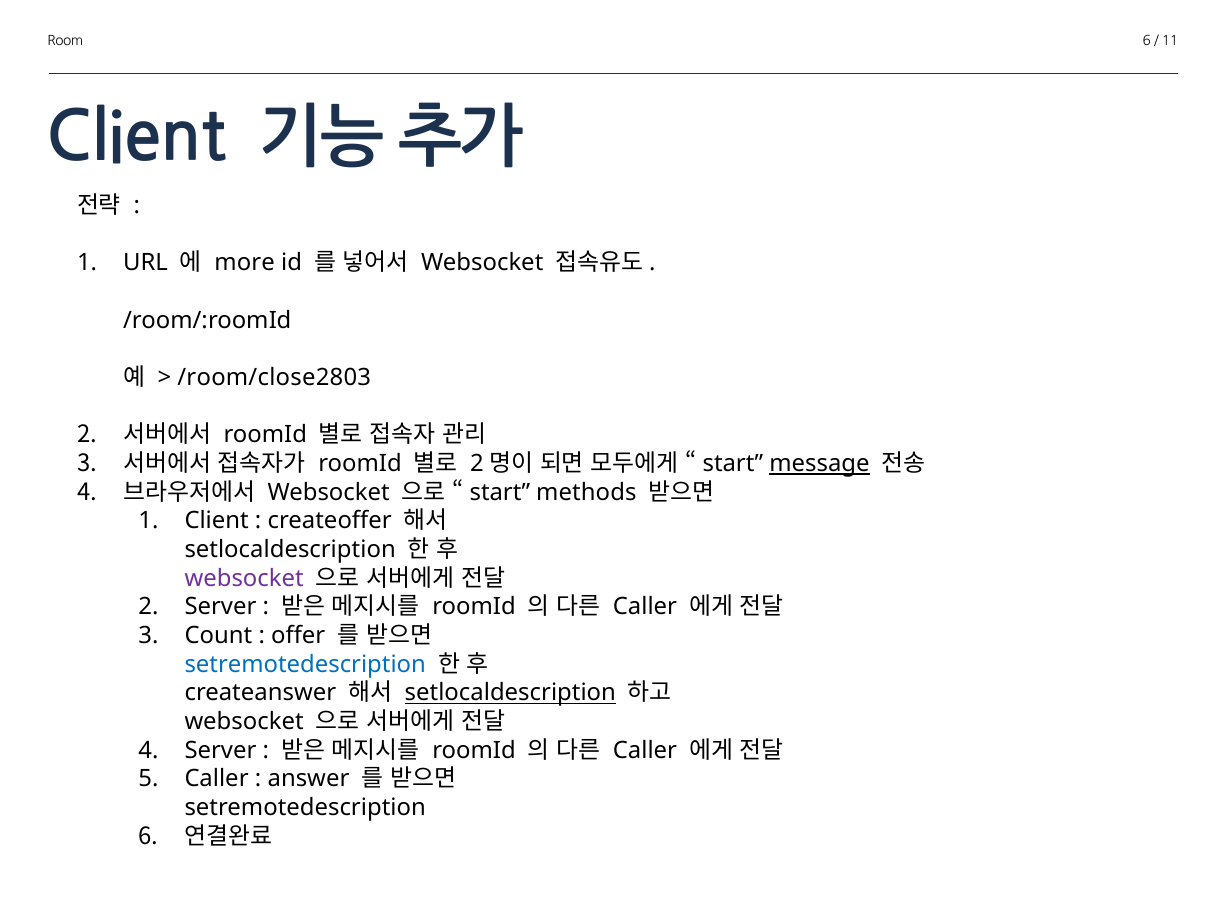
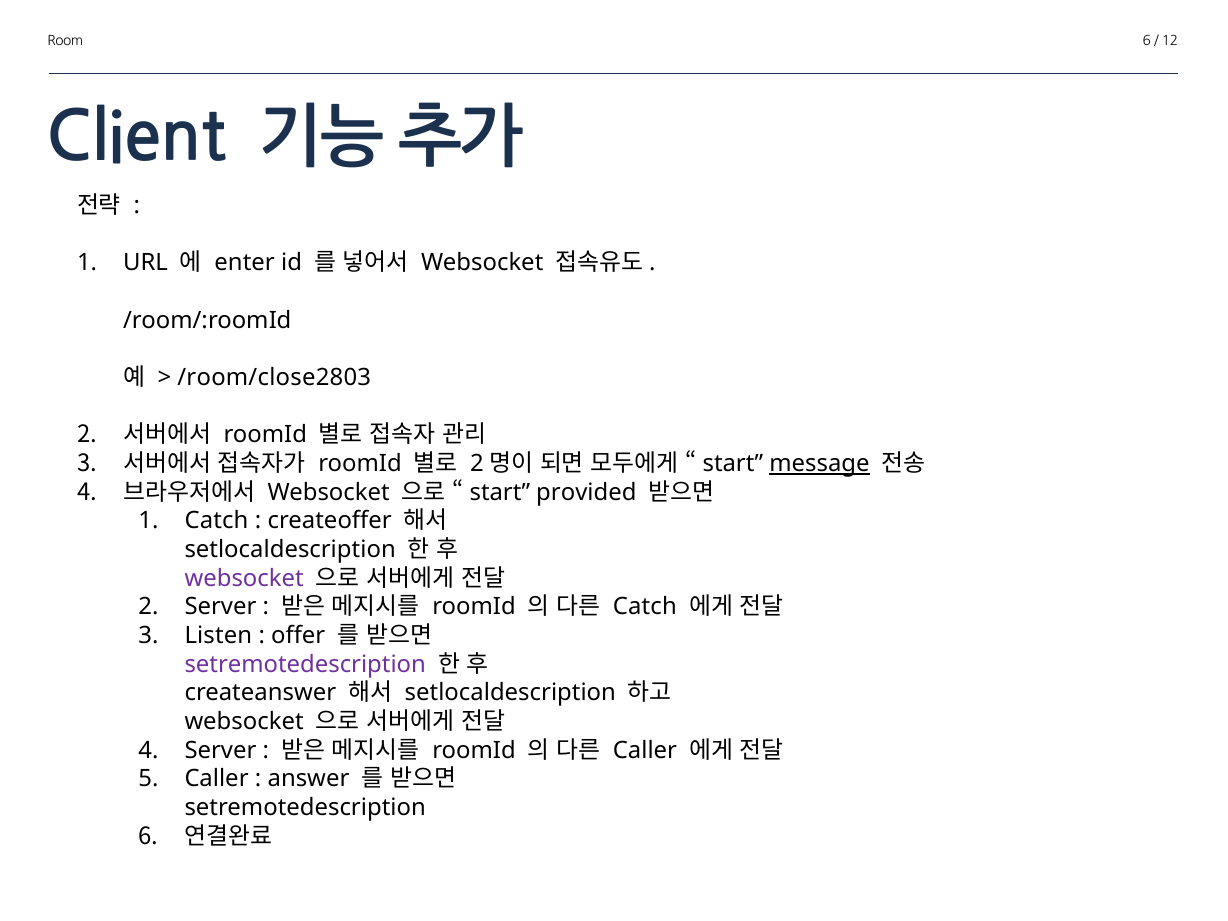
11: 11 -> 12 (1170, 41)
more: more -> enter (245, 263)
methods: methods -> provided (586, 492)
Client: Client -> Catch (217, 521)
Caller: Caller -> Catch (645, 607)
Count: Count -> Listen (218, 636)
setremotedescription colour: blue -> purple (305, 664)
setlocaldescription underline: present -> none (510, 693)
